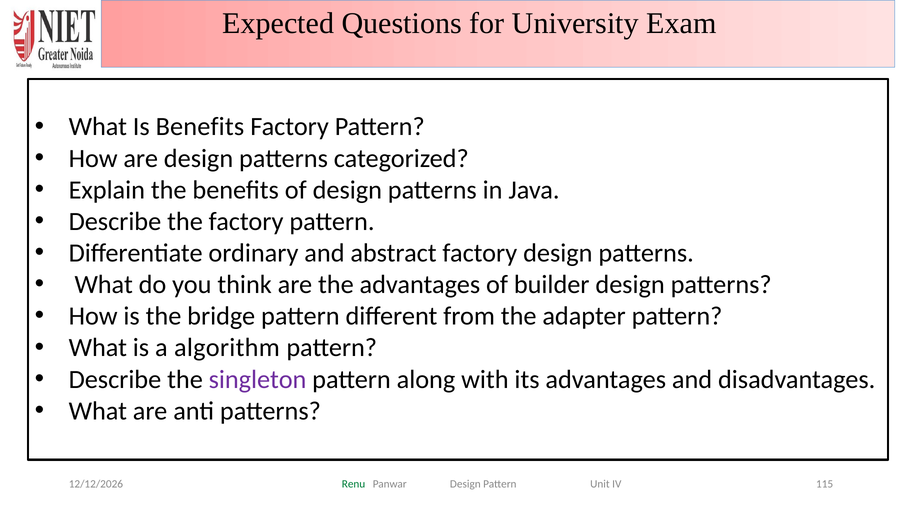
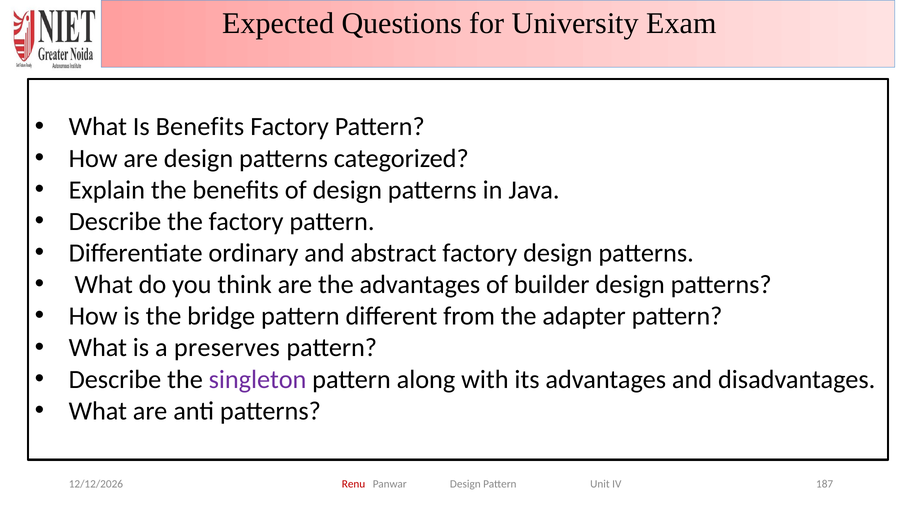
algorithm: algorithm -> preserves (227, 348)
115: 115 -> 187 (825, 484)
Renu colour: green -> red (354, 485)
